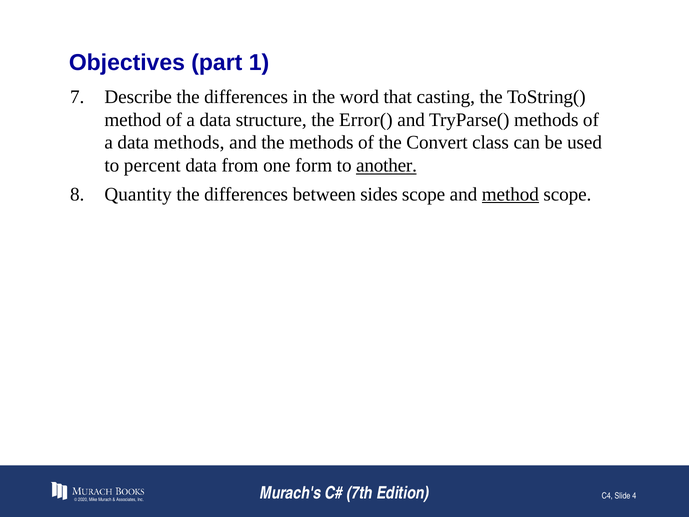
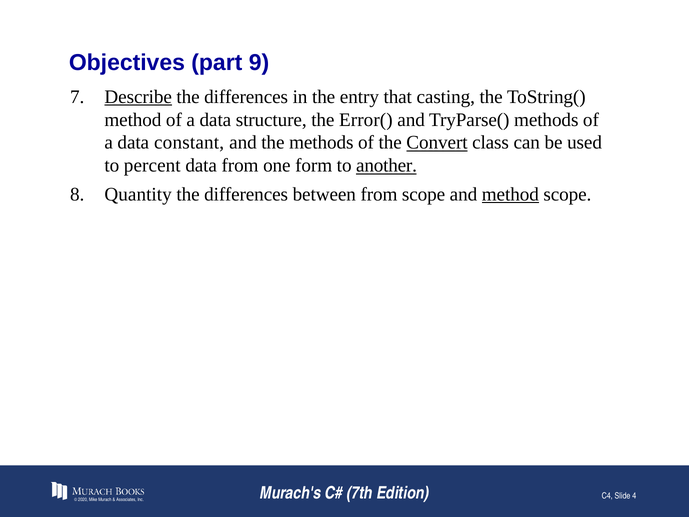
1: 1 -> 9 (259, 63)
Describe underline: none -> present (138, 97)
word: word -> entry (359, 97)
data methods: methods -> constant (189, 143)
Convert underline: none -> present (437, 143)
between sides: sides -> from (379, 194)
